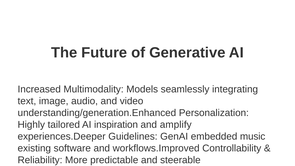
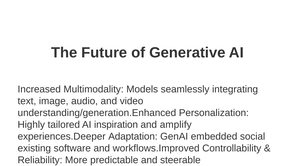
Guidelines: Guidelines -> Adaptation (133, 136)
music: music -> social (253, 136)
